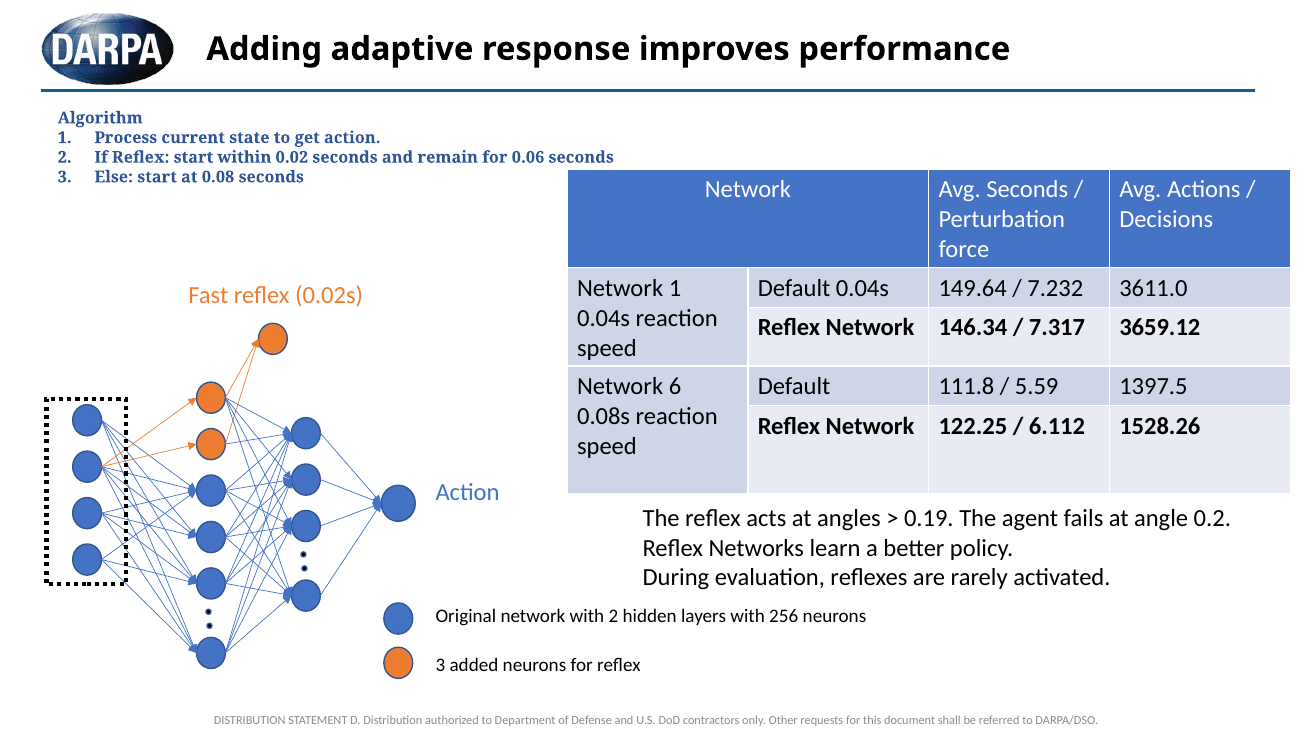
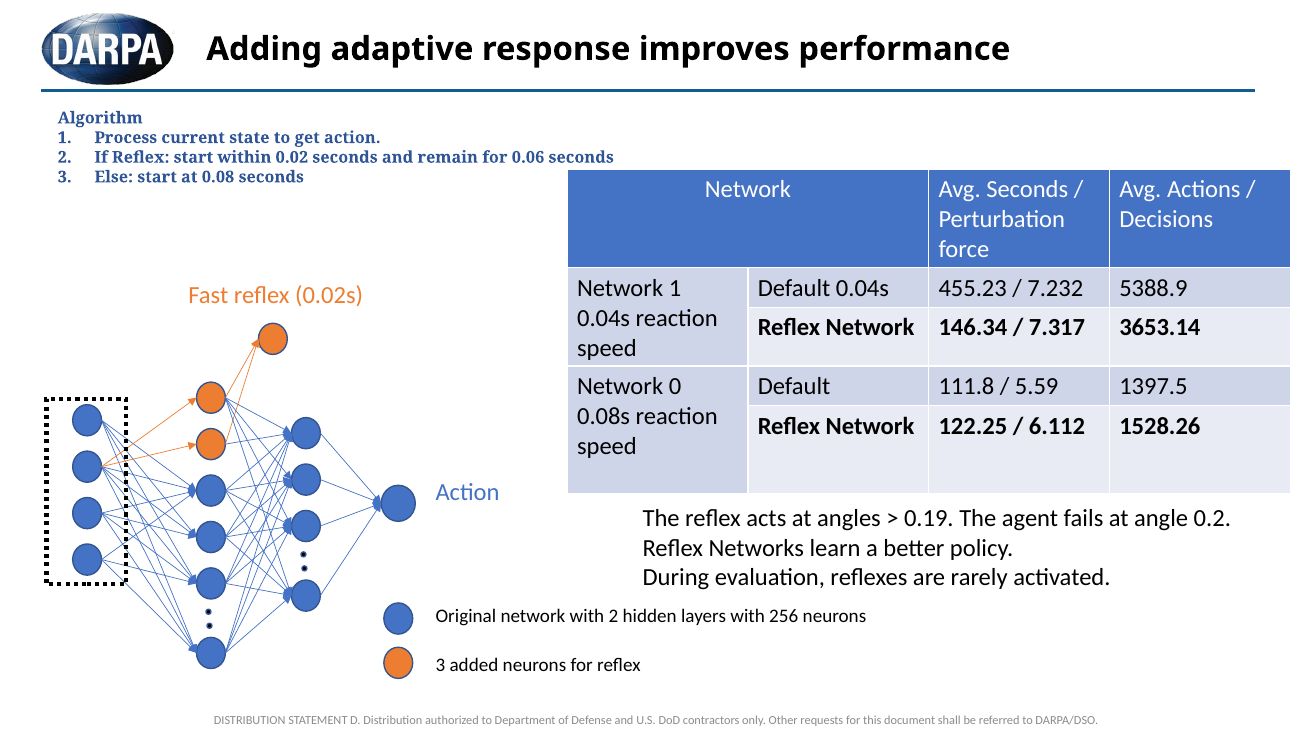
149.64: 149.64 -> 455.23 (973, 288)
3611.0: 3611.0 -> 5388.9 (1153, 288)
3659.12: 3659.12 -> 3653.14 (1160, 328)
6: 6 -> 0 (675, 386)
